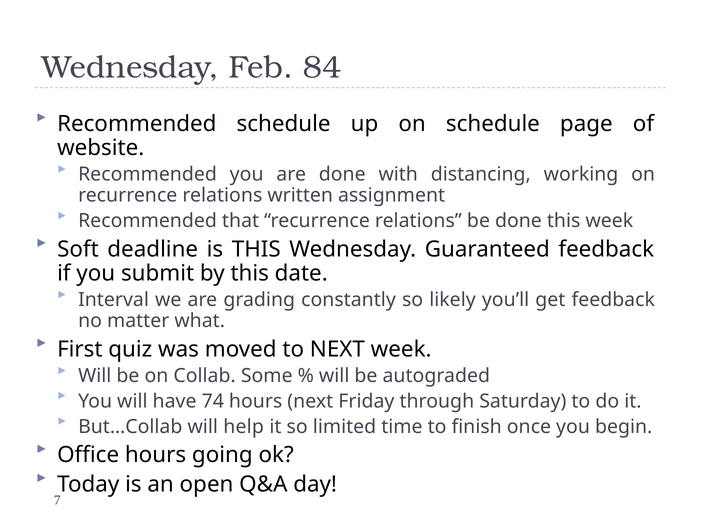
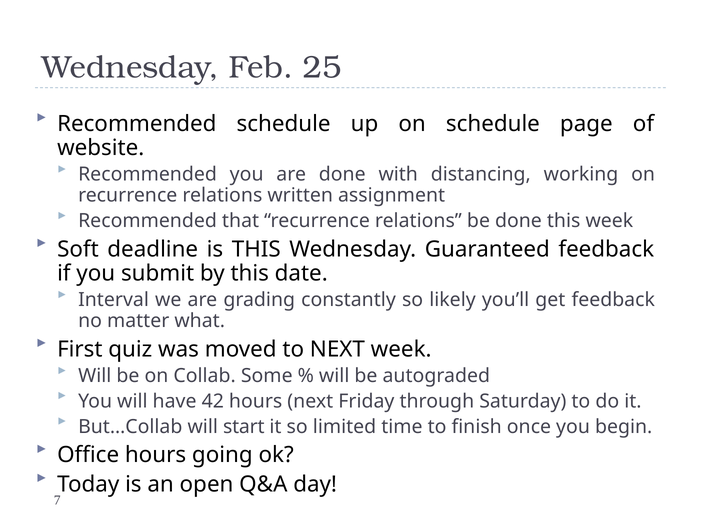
84: 84 -> 25 (322, 68)
74: 74 -> 42 (213, 401)
help: help -> start (244, 426)
